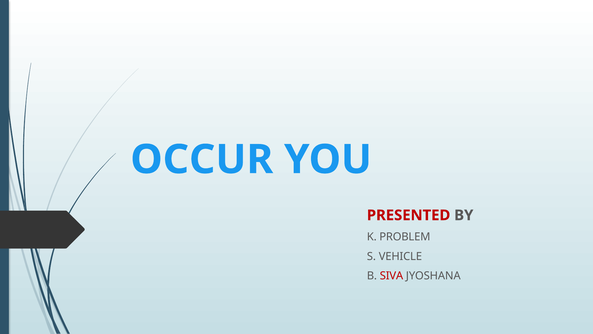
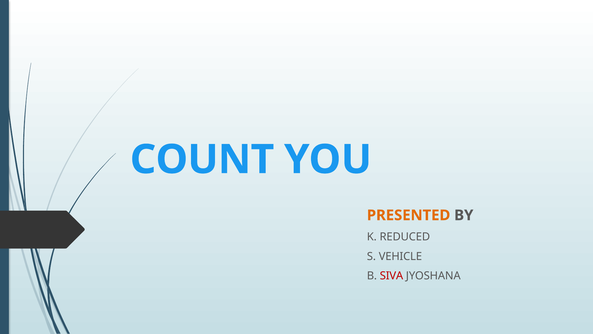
OCCUR: OCCUR -> COUNT (202, 159)
PRESENTED colour: red -> orange (409, 215)
PROBLEM: PROBLEM -> REDUCED (405, 236)
